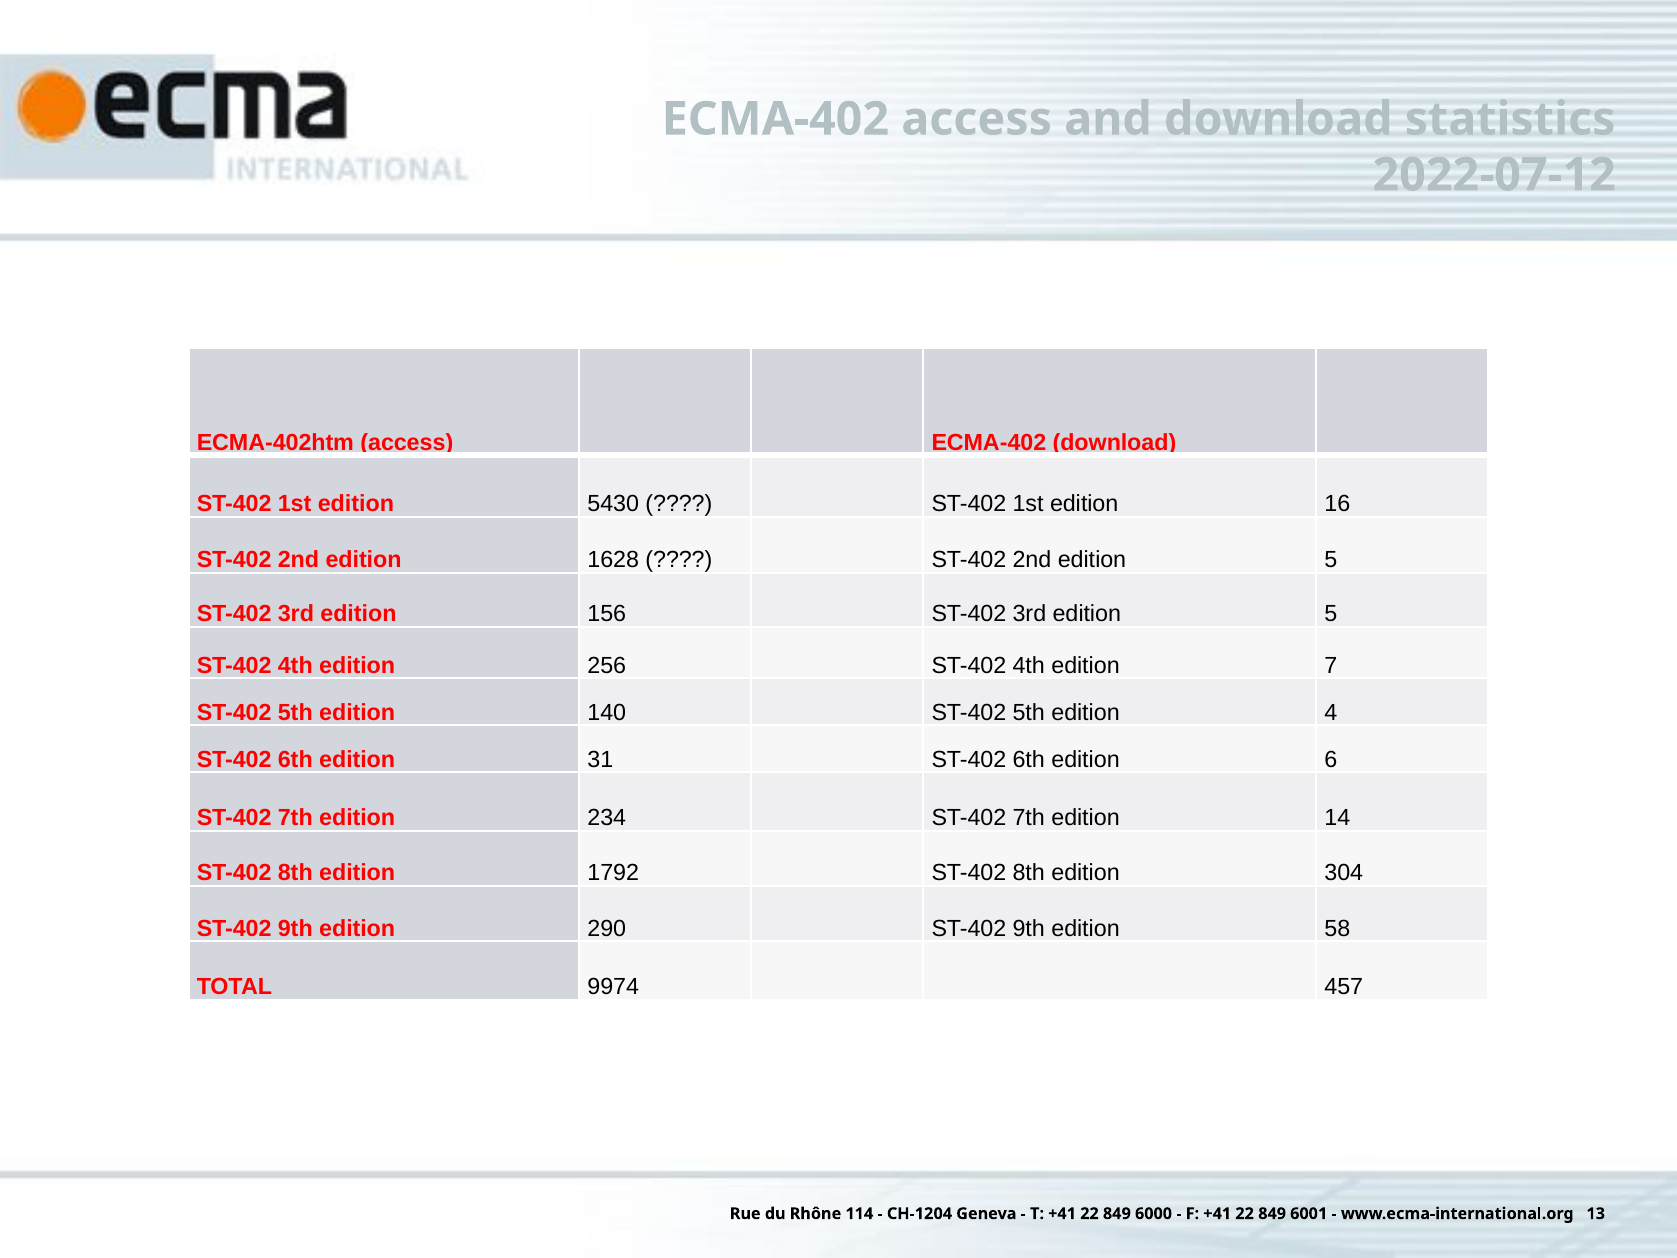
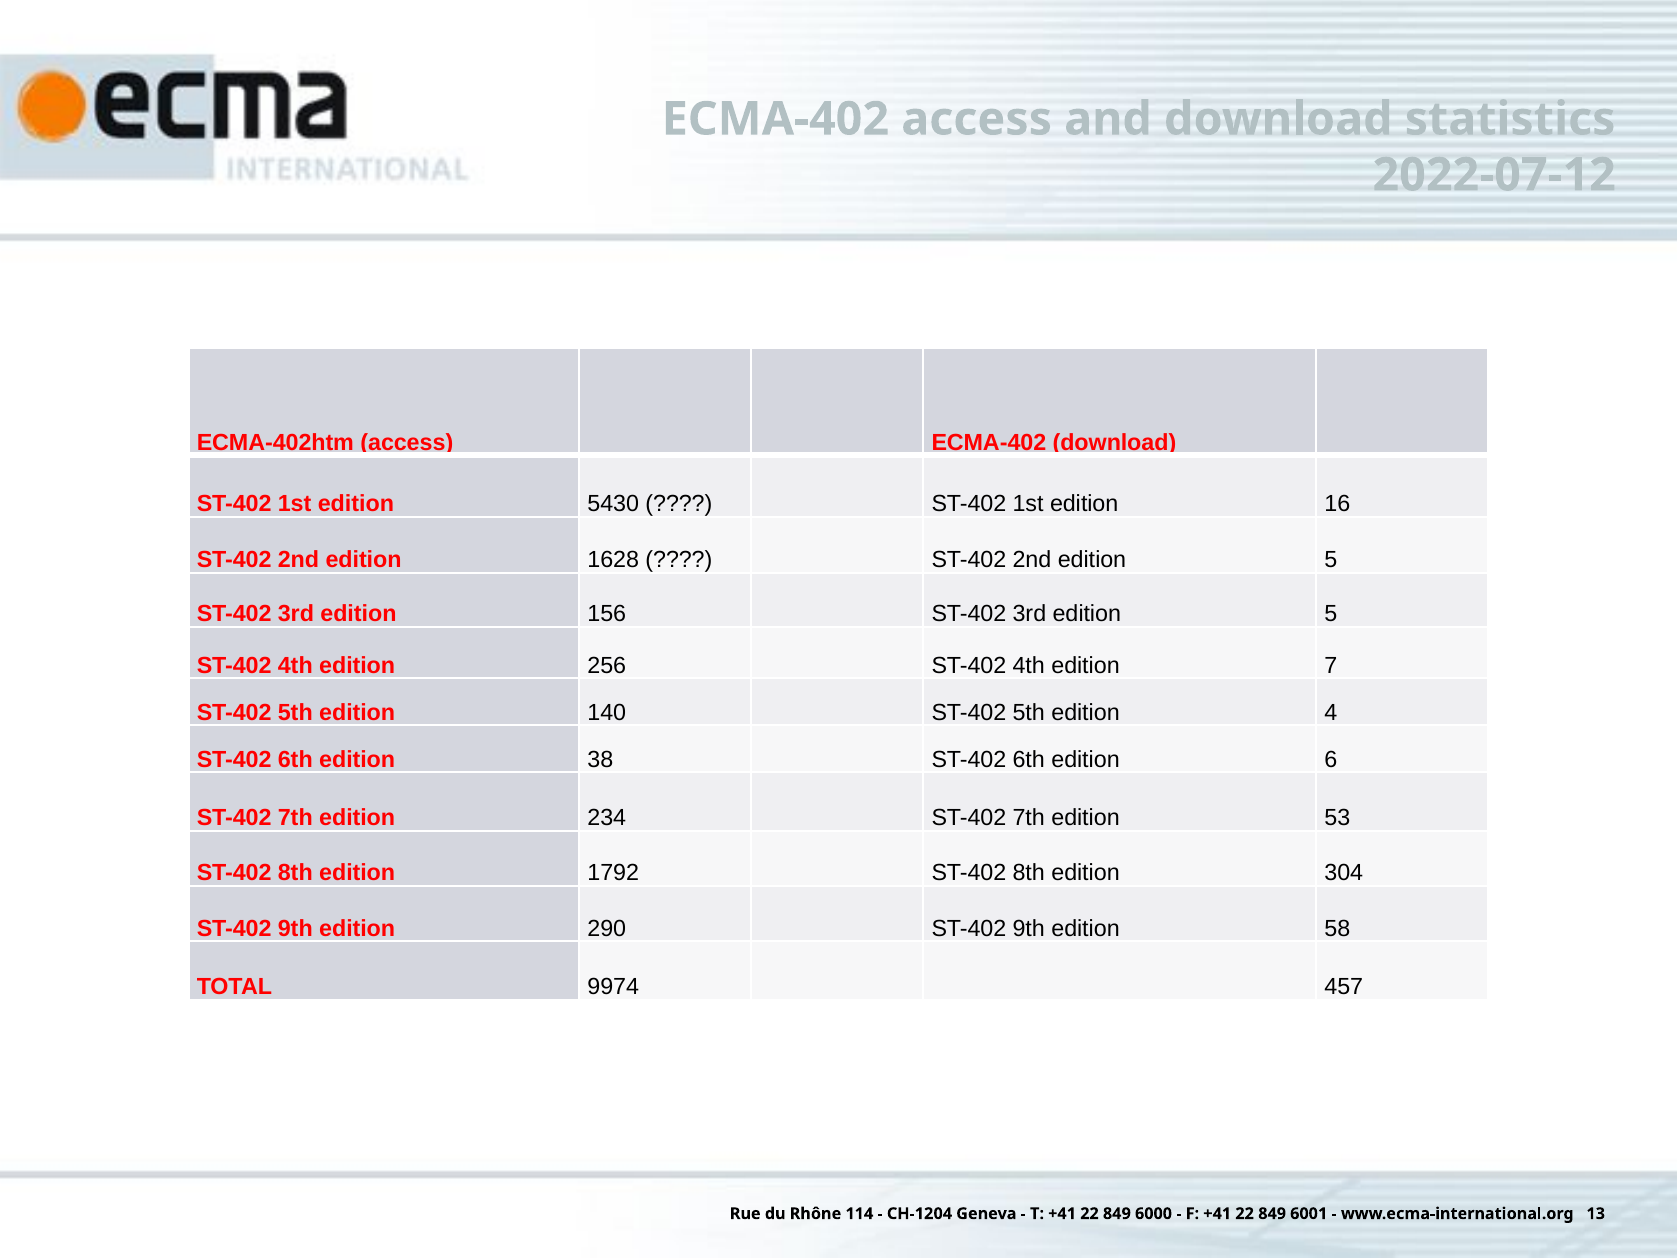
31: 31 -> 38 (600, 759)
14: 14 -> 53 (1337, 818)
